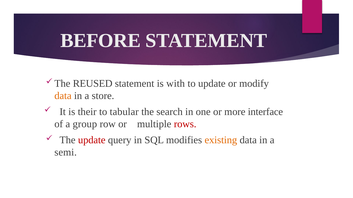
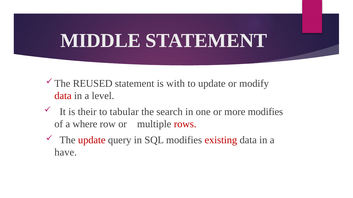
BEFORE: BEFORE -> MIDDLE (101, 41)
data colour: orange -> red (63, 96)
store: store -> level (103, 96)
more interface: interface -> modifies (265, 112)
group: group -> where (85, 124)
existing colour: orange -> red (221, 140)
semi: semi -> have (66, 153)
